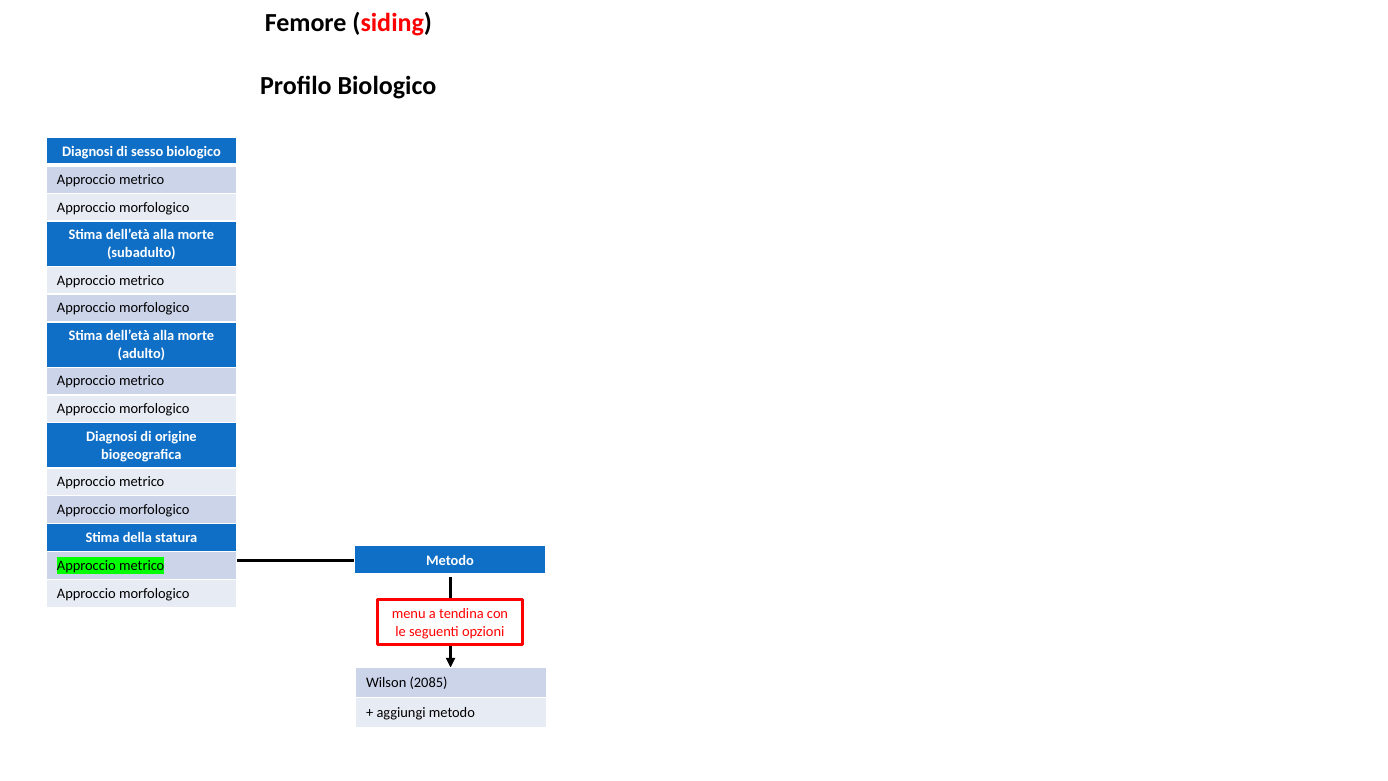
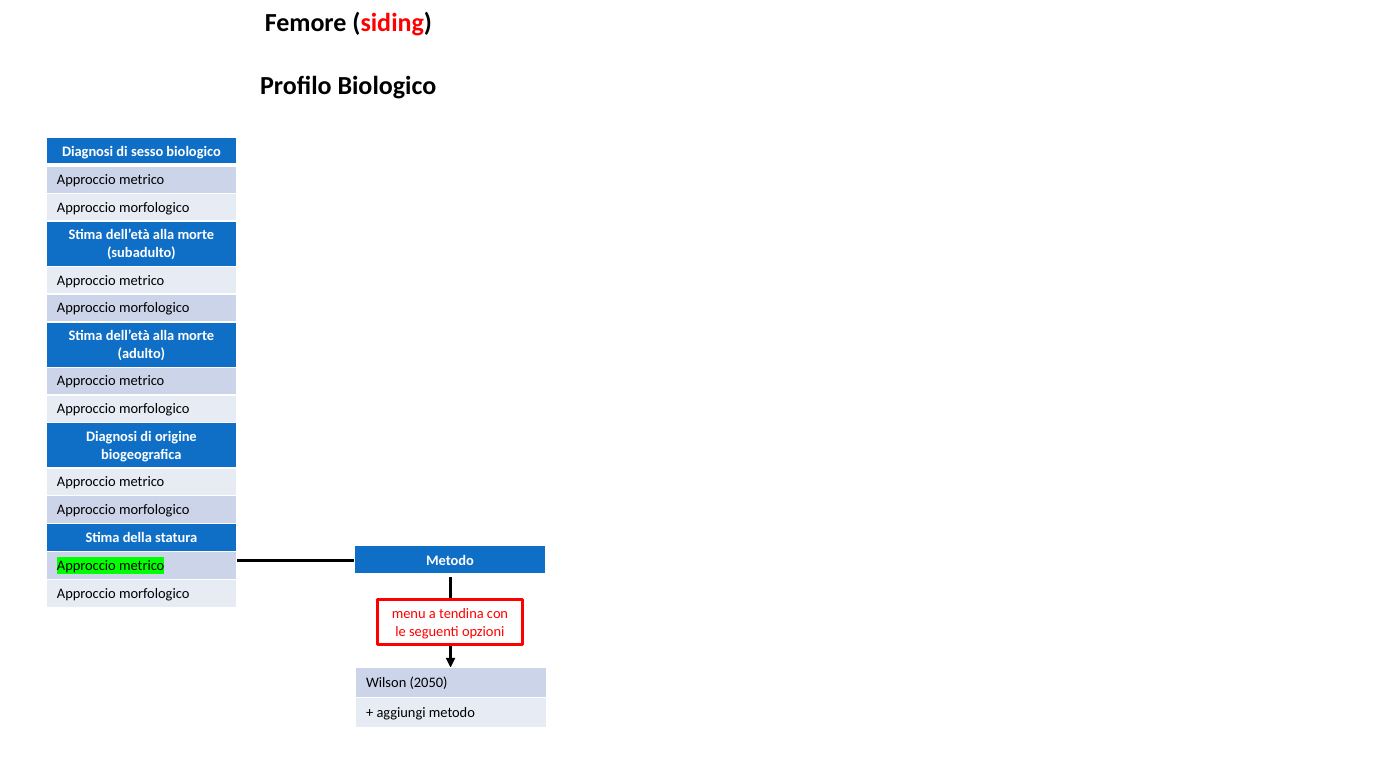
2085: 2085 -> 2050 (429, 683)
